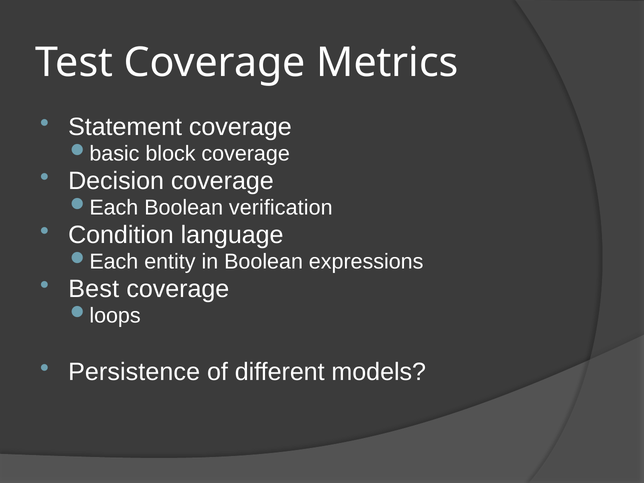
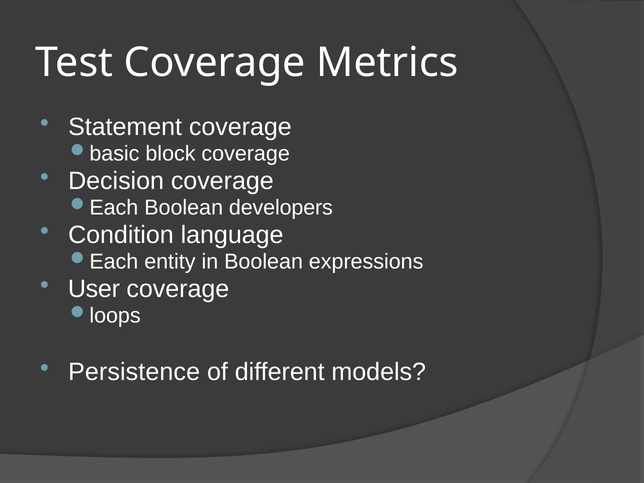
verification: verification -> developers (281, 208)
Best: Best -> User (94, 289)
